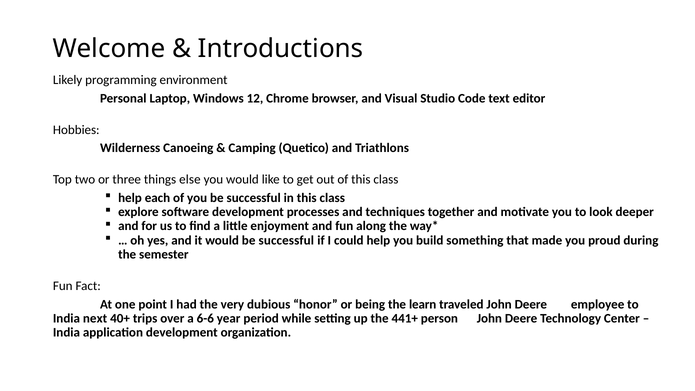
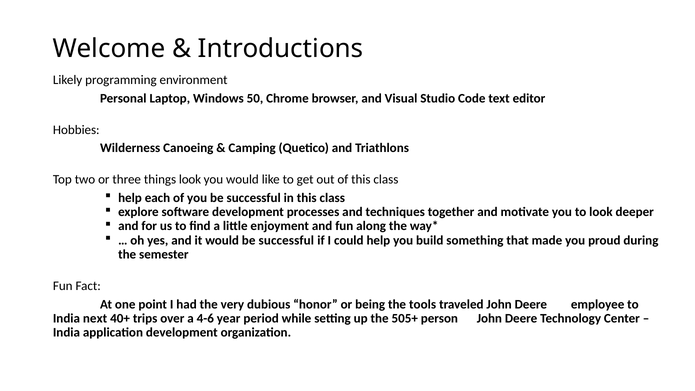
12: 12 -> 50 (255, 98)
things else: else -> look (190, 180)
learn: learn -> tools (423, 304)
6-6: 6-6 -> 4-6 (205, 318)
441+: 441+ -> 505+ (405, 318)
